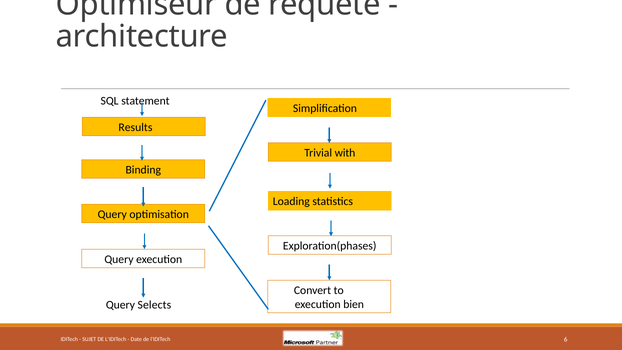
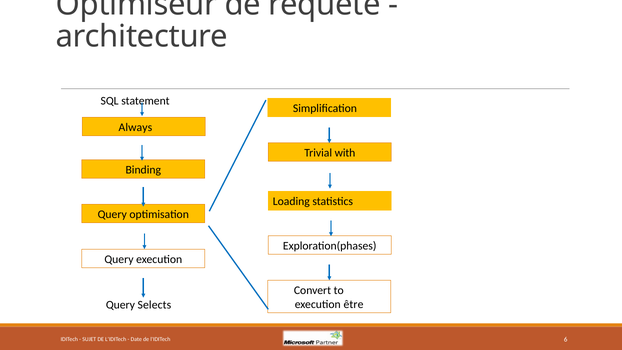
Results: Results -> Always (135, 127)
bien: bien -> être (354, 304)
